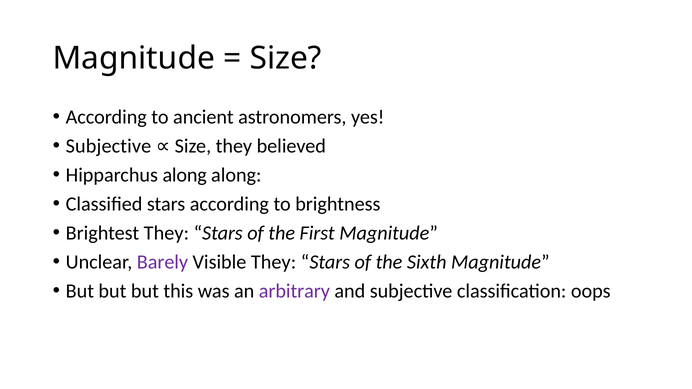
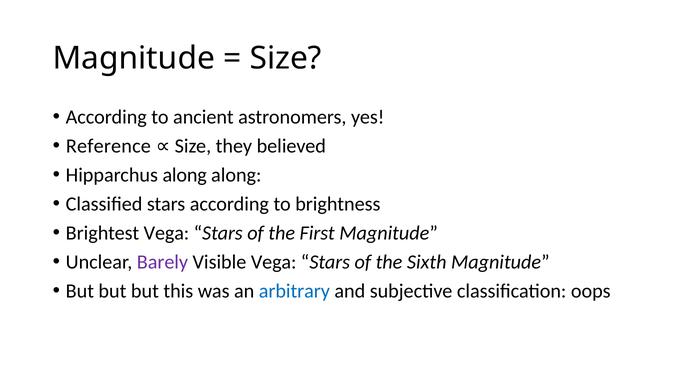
Subjective: Subjective -> Reference (108, 146)
Brightest They: They -> Vega (166, 233)
Visible They: They -> Vega (274, 262)
arbitrary colour: purple -> blue (294, 291)
